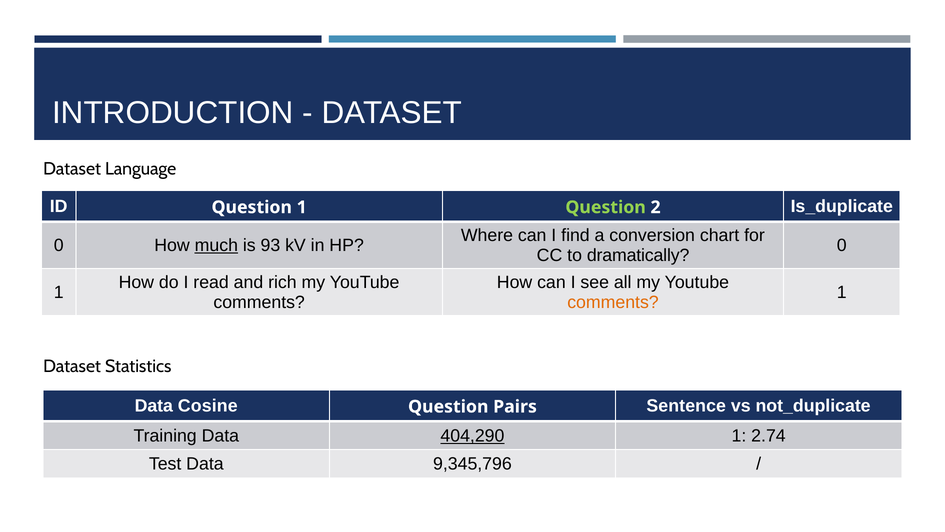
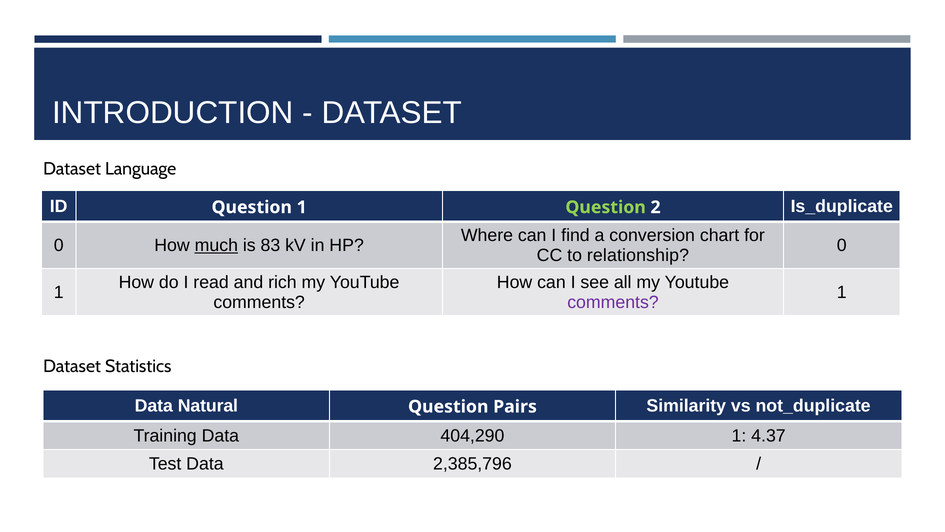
93: 93 -> 83 (270, 245)
dramatically: dramatically -> relationship (638, 255)
comments colour: orange -> purple (613, 302)
Cosine: Cosine -> Natural (208, 406)
Sentence: Sentence -> Similarity (686, 406)
404,290 underline: present -> none (472, 435)
2.74: 2.74 -> 4.37 (768, 435)
9,345,796: 9,345,796 -> 2,385,796 (472, 464)
